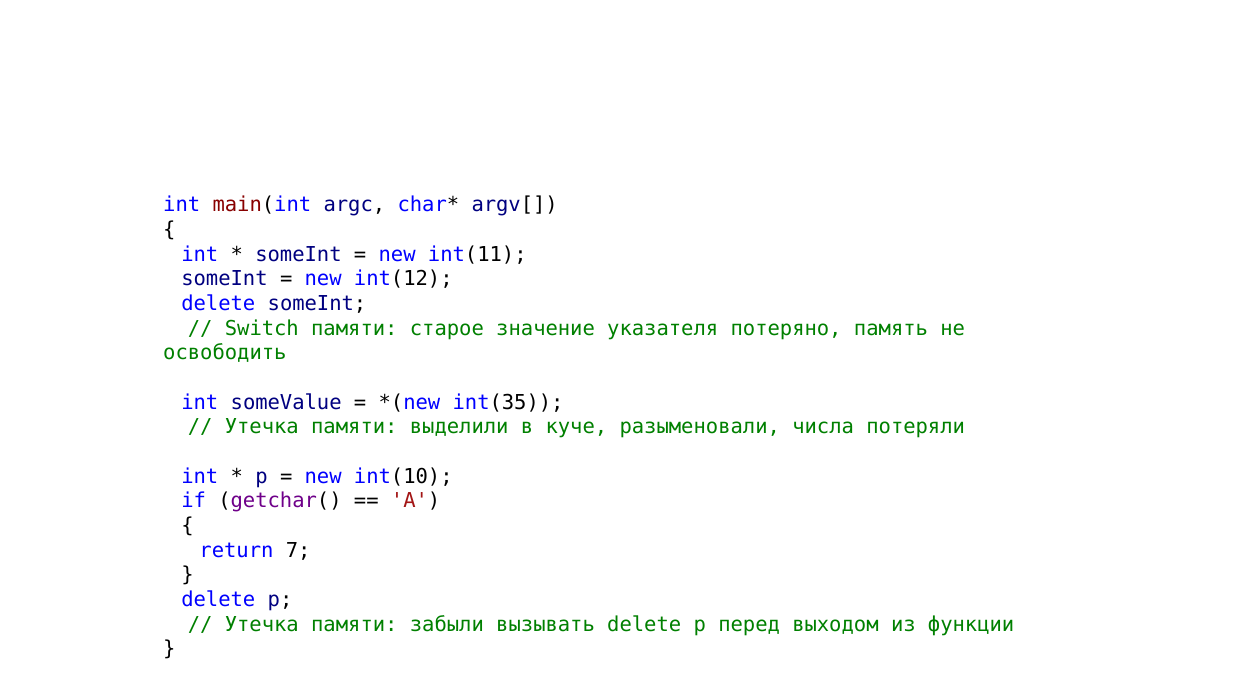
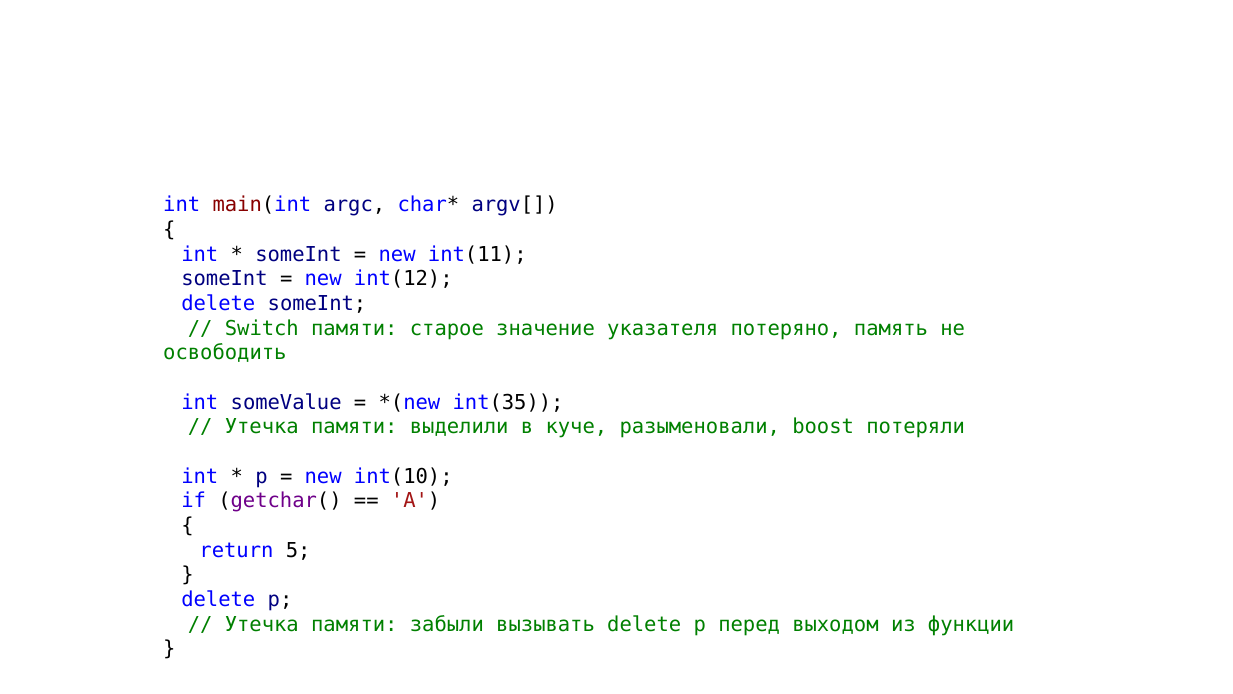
числа: числа -> boost (823, 427)
7: 7 -> 5 (298, 550)
